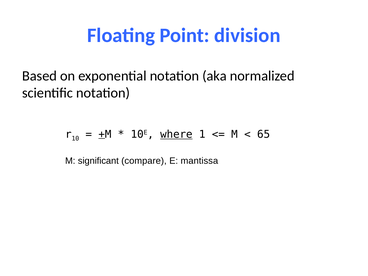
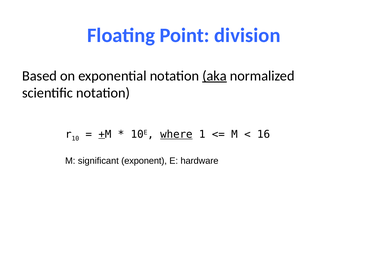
aka underline: none -> present (214, 76)
65: 65 -> 16 (264, 134)
compare: compare -> exponent (144, 161)
mantissa: mantissa -> hardware (199, 161)
